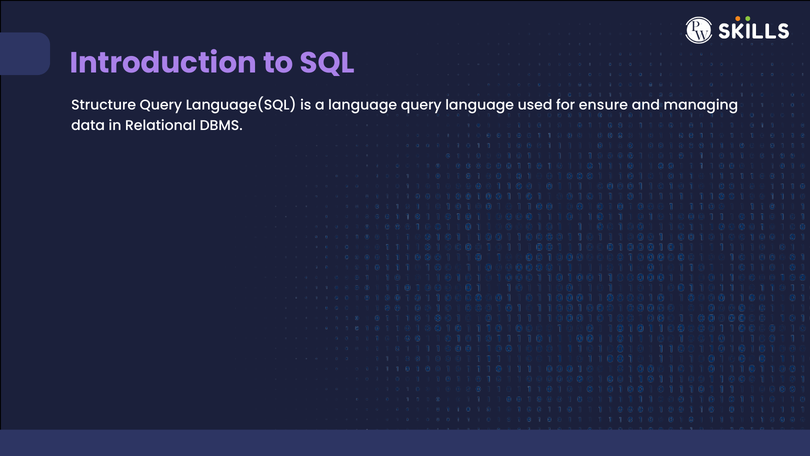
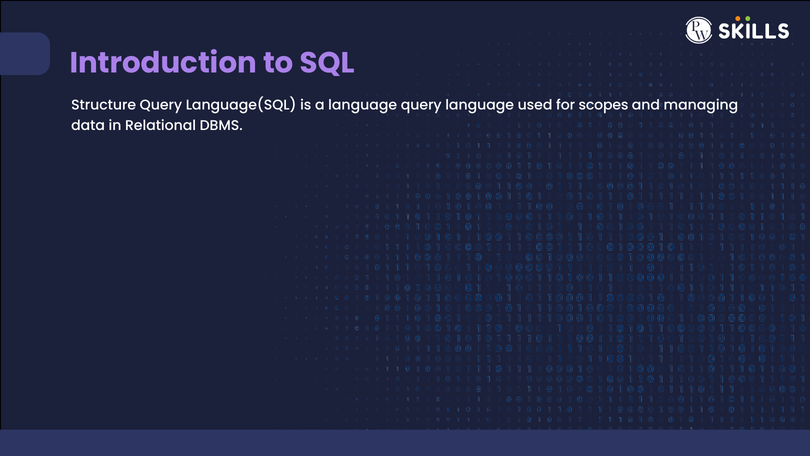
ensure: ensure -> scopes (604, 105)
